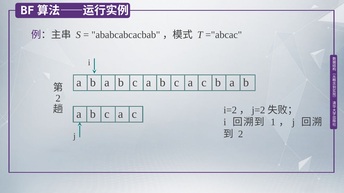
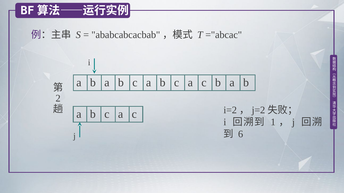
2: 2 -> 6 (241, 134)
